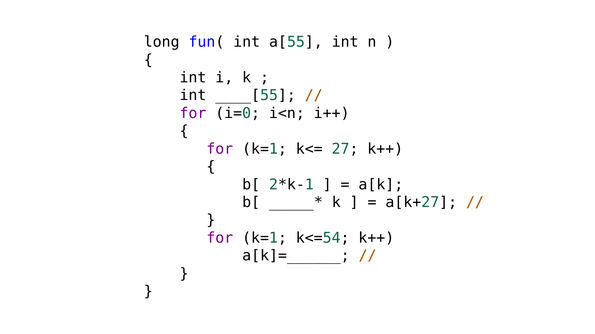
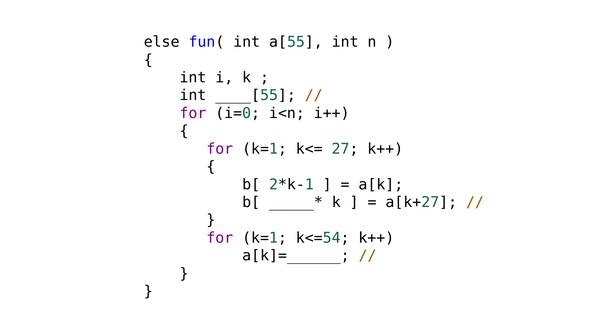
long: long -> else (162, 42)
